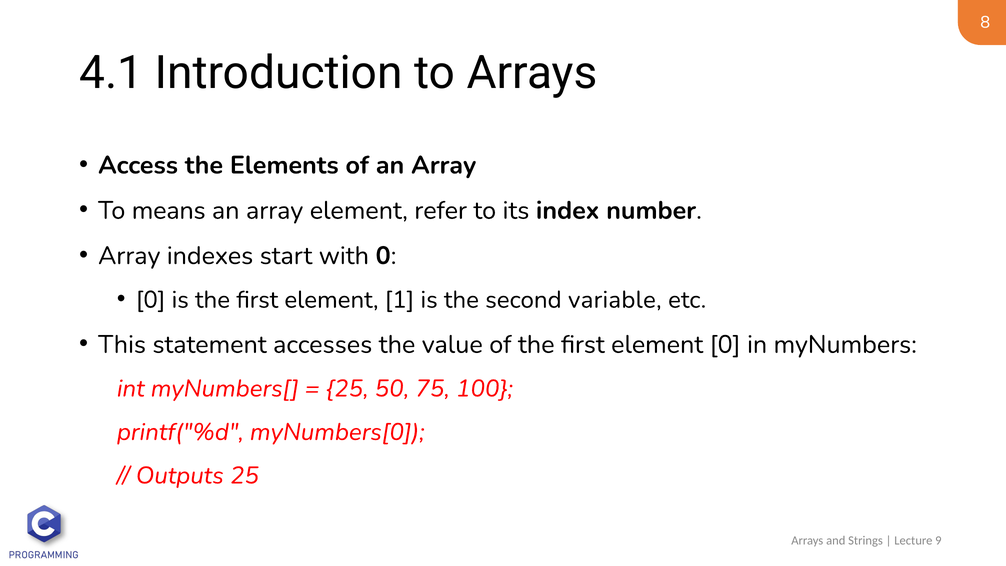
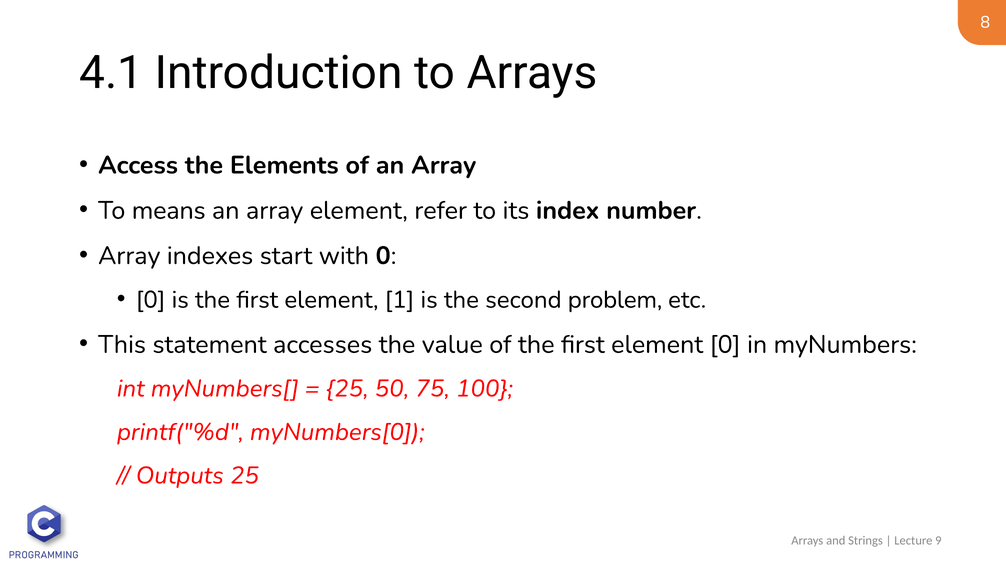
variable: variable -> problem (615, 300)
